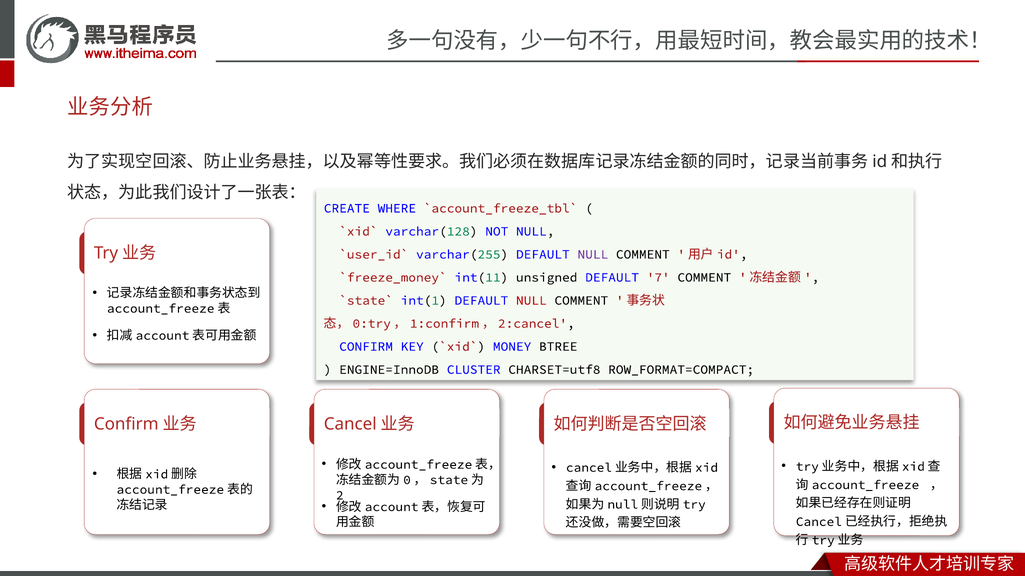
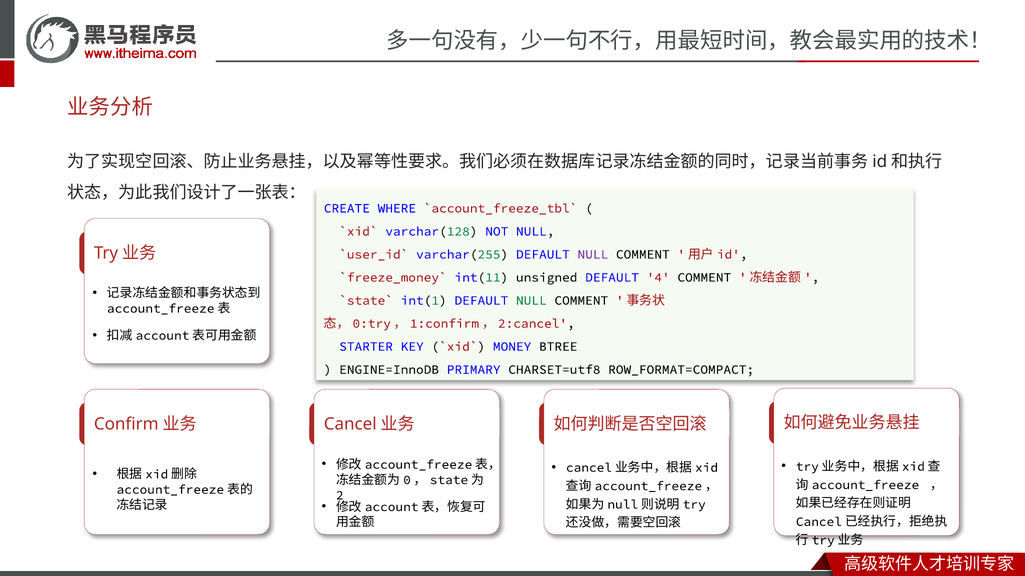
7: 7 -> 4 (658, 278)
NULL colour: red -> green (531, 301)
CONFIRM: CONFIRM -> STARTER (366, 347)
CLUSTER: CLUSTER -> PRIMARY (474, 370)
